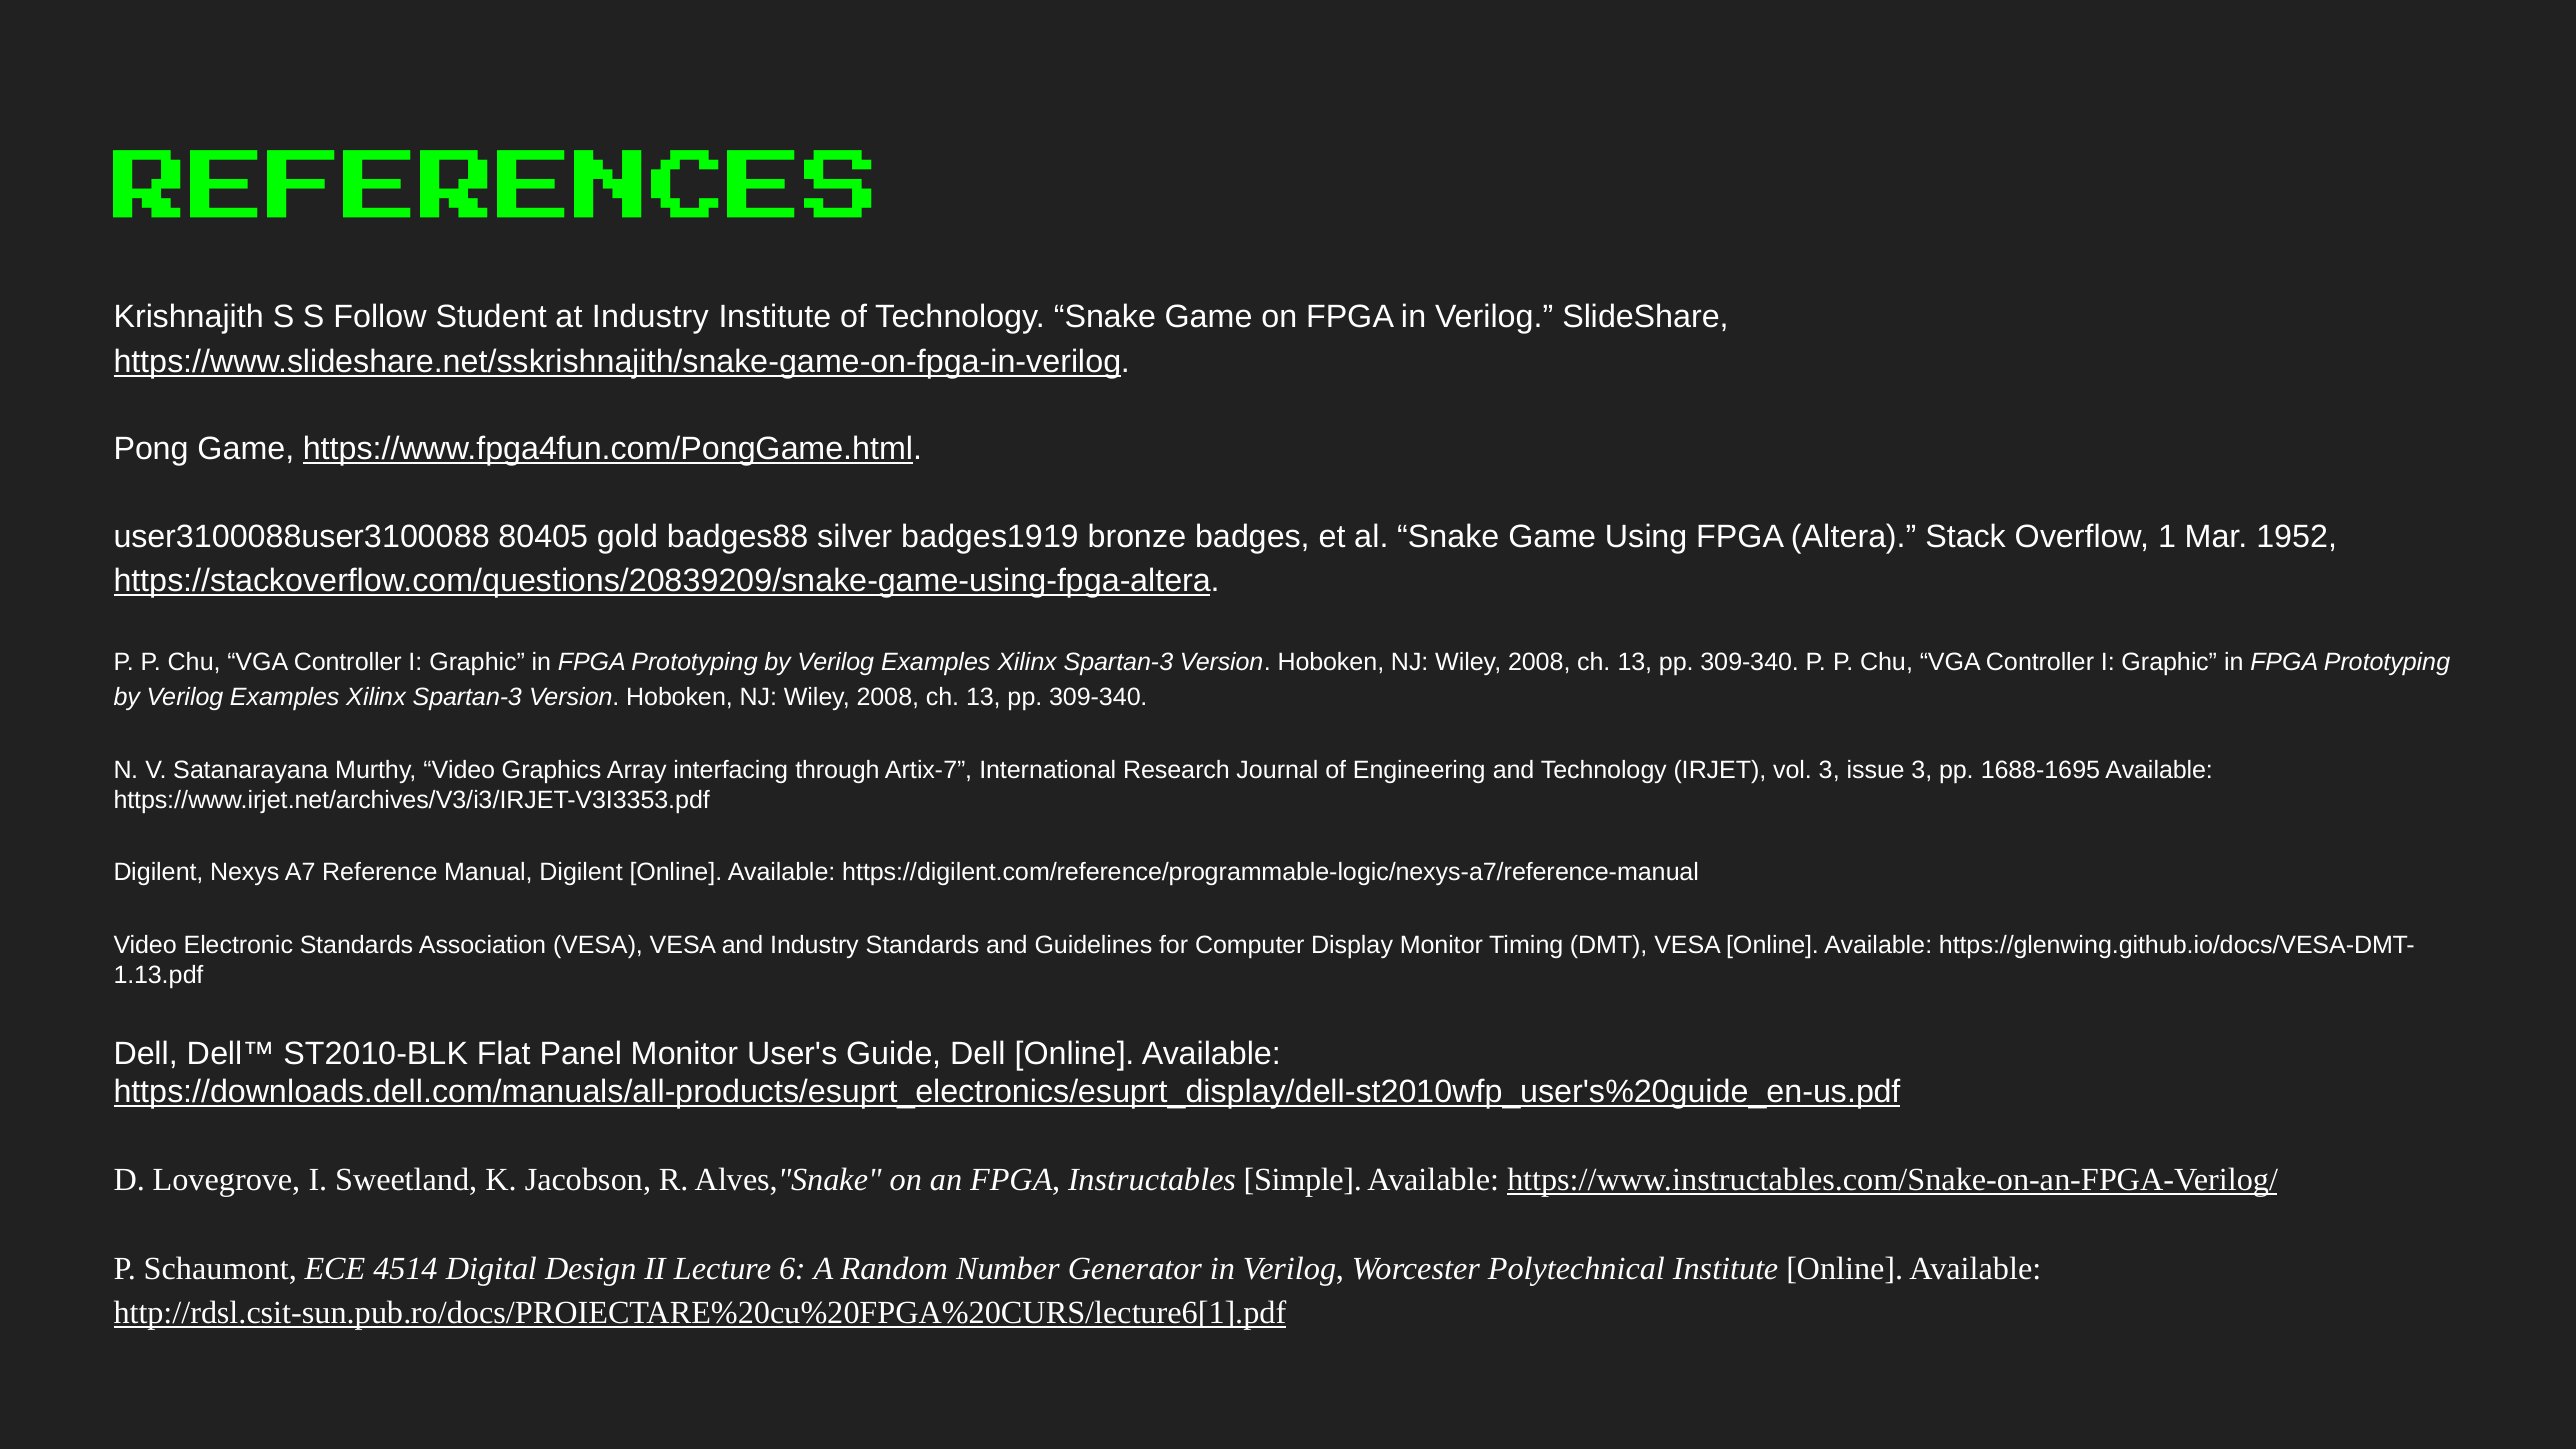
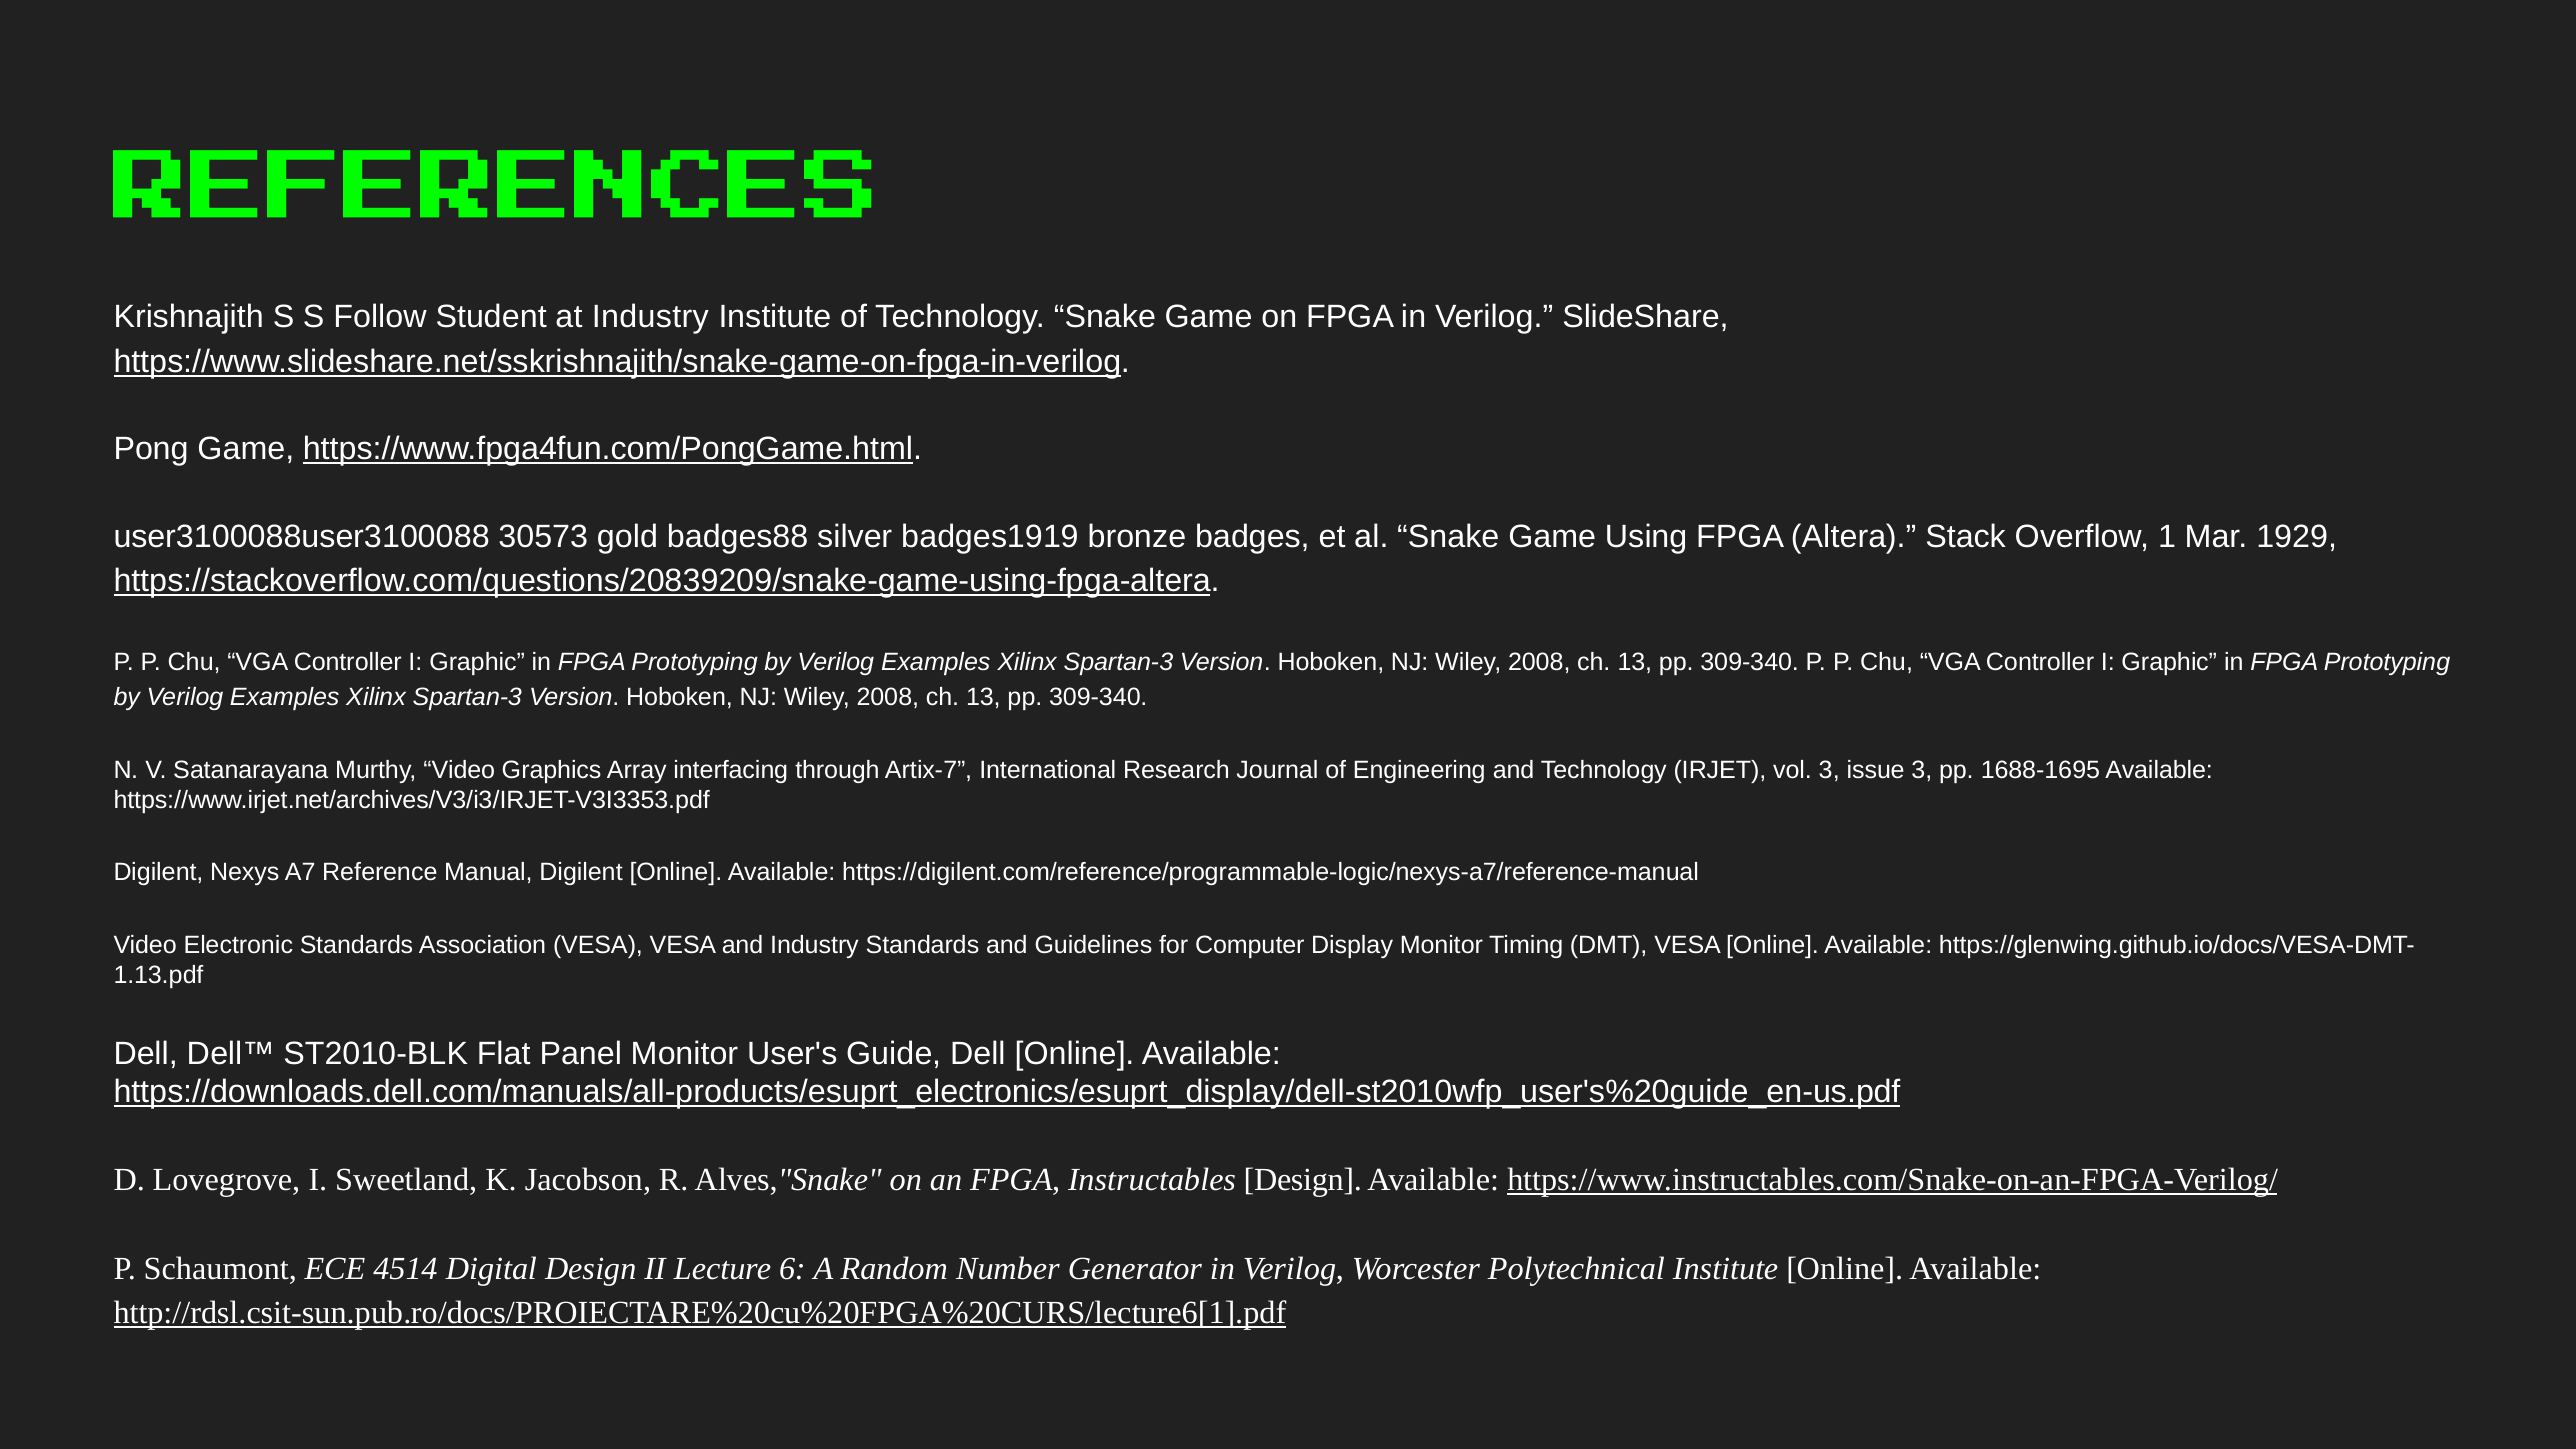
80405: 80405 -> 30573 (543, 537)
1952: 1952 -> 1929 (2297, 537)
Instructables Simple: Simple -> Design (1303, 1180)
